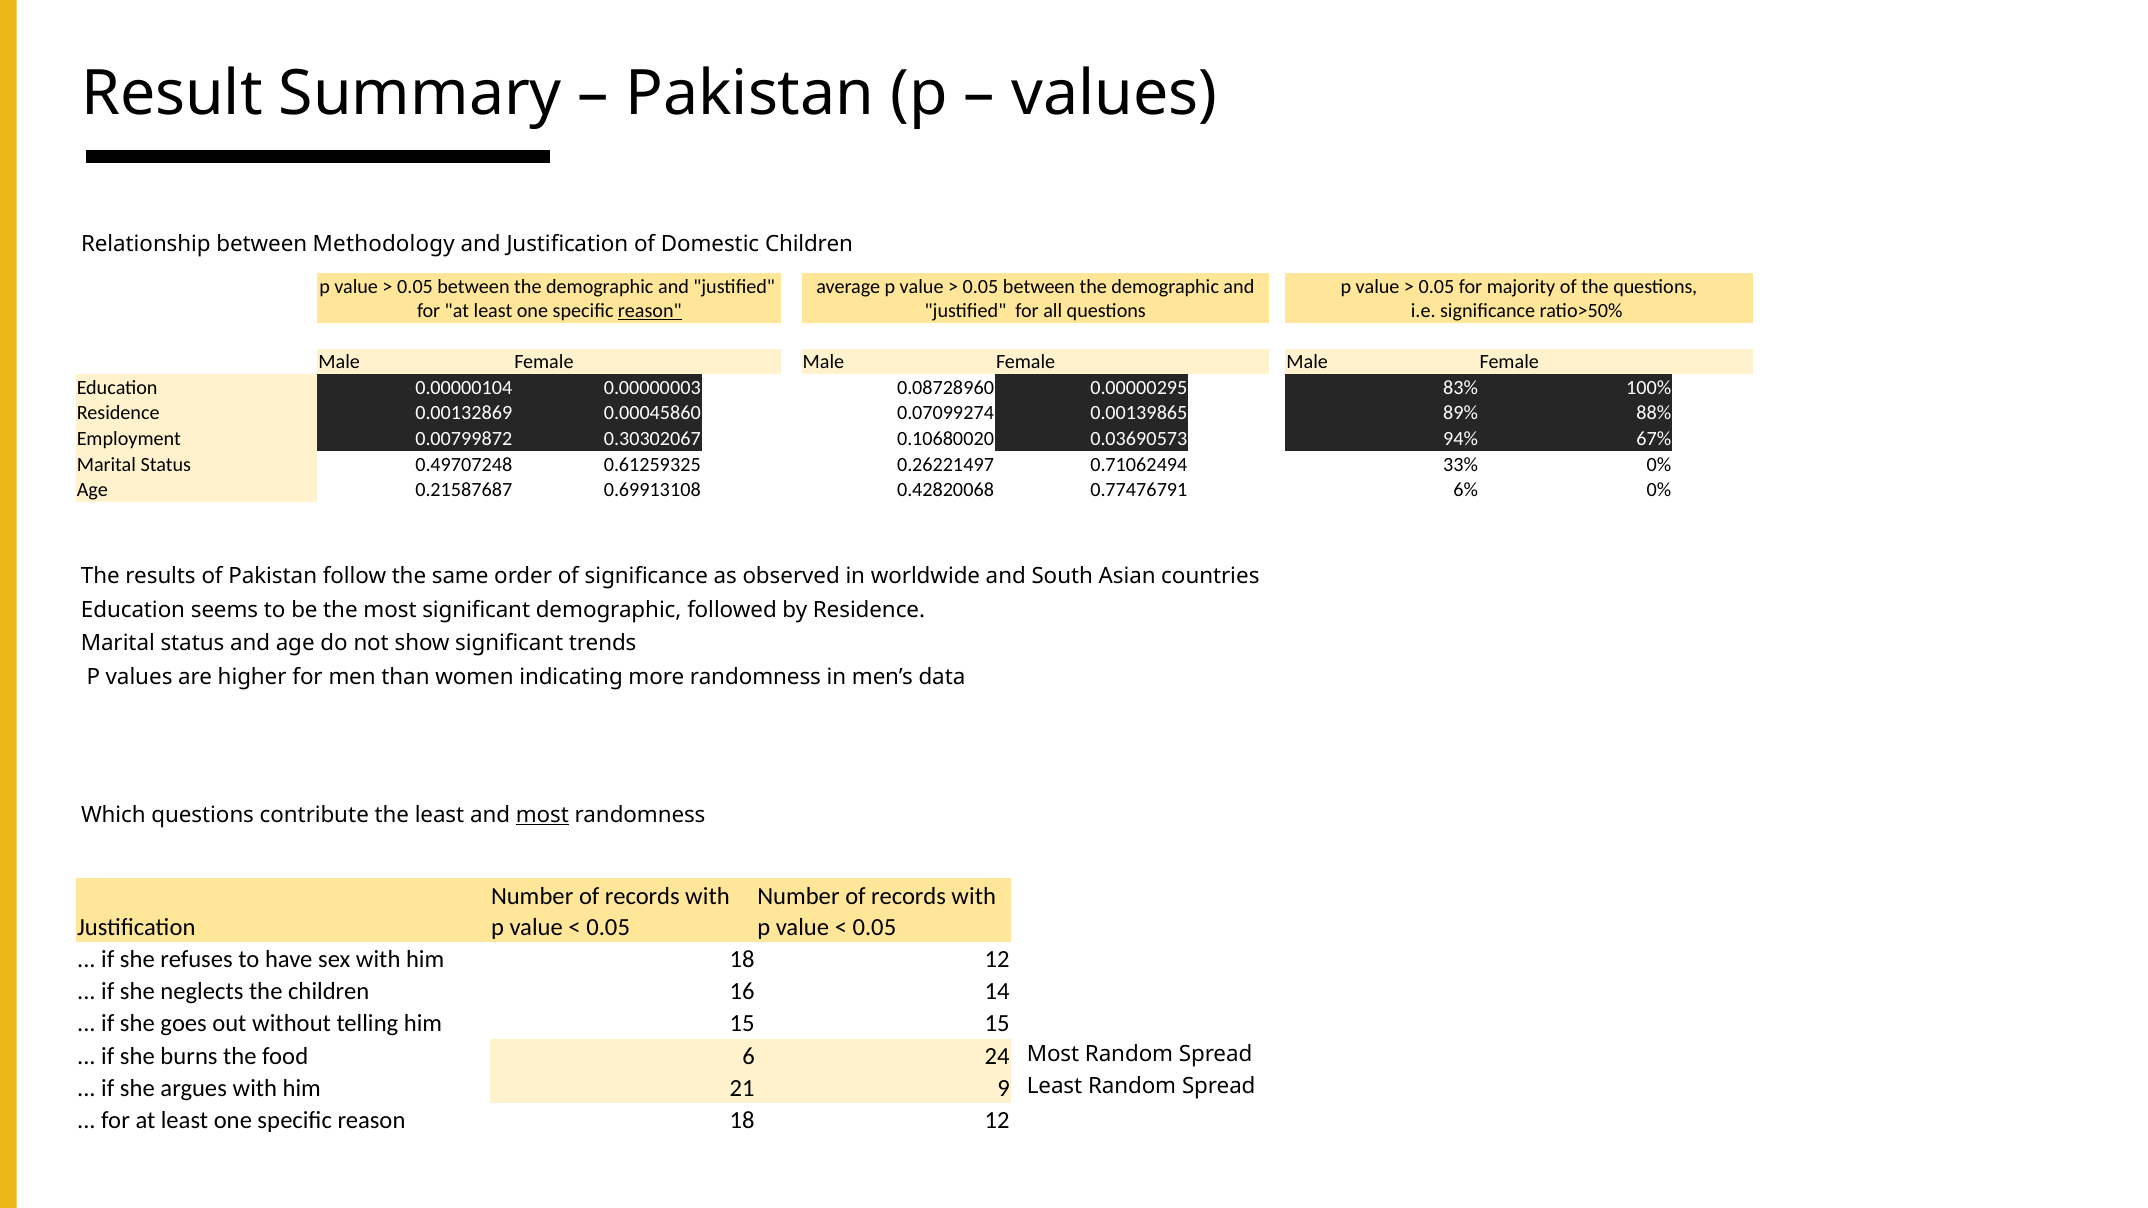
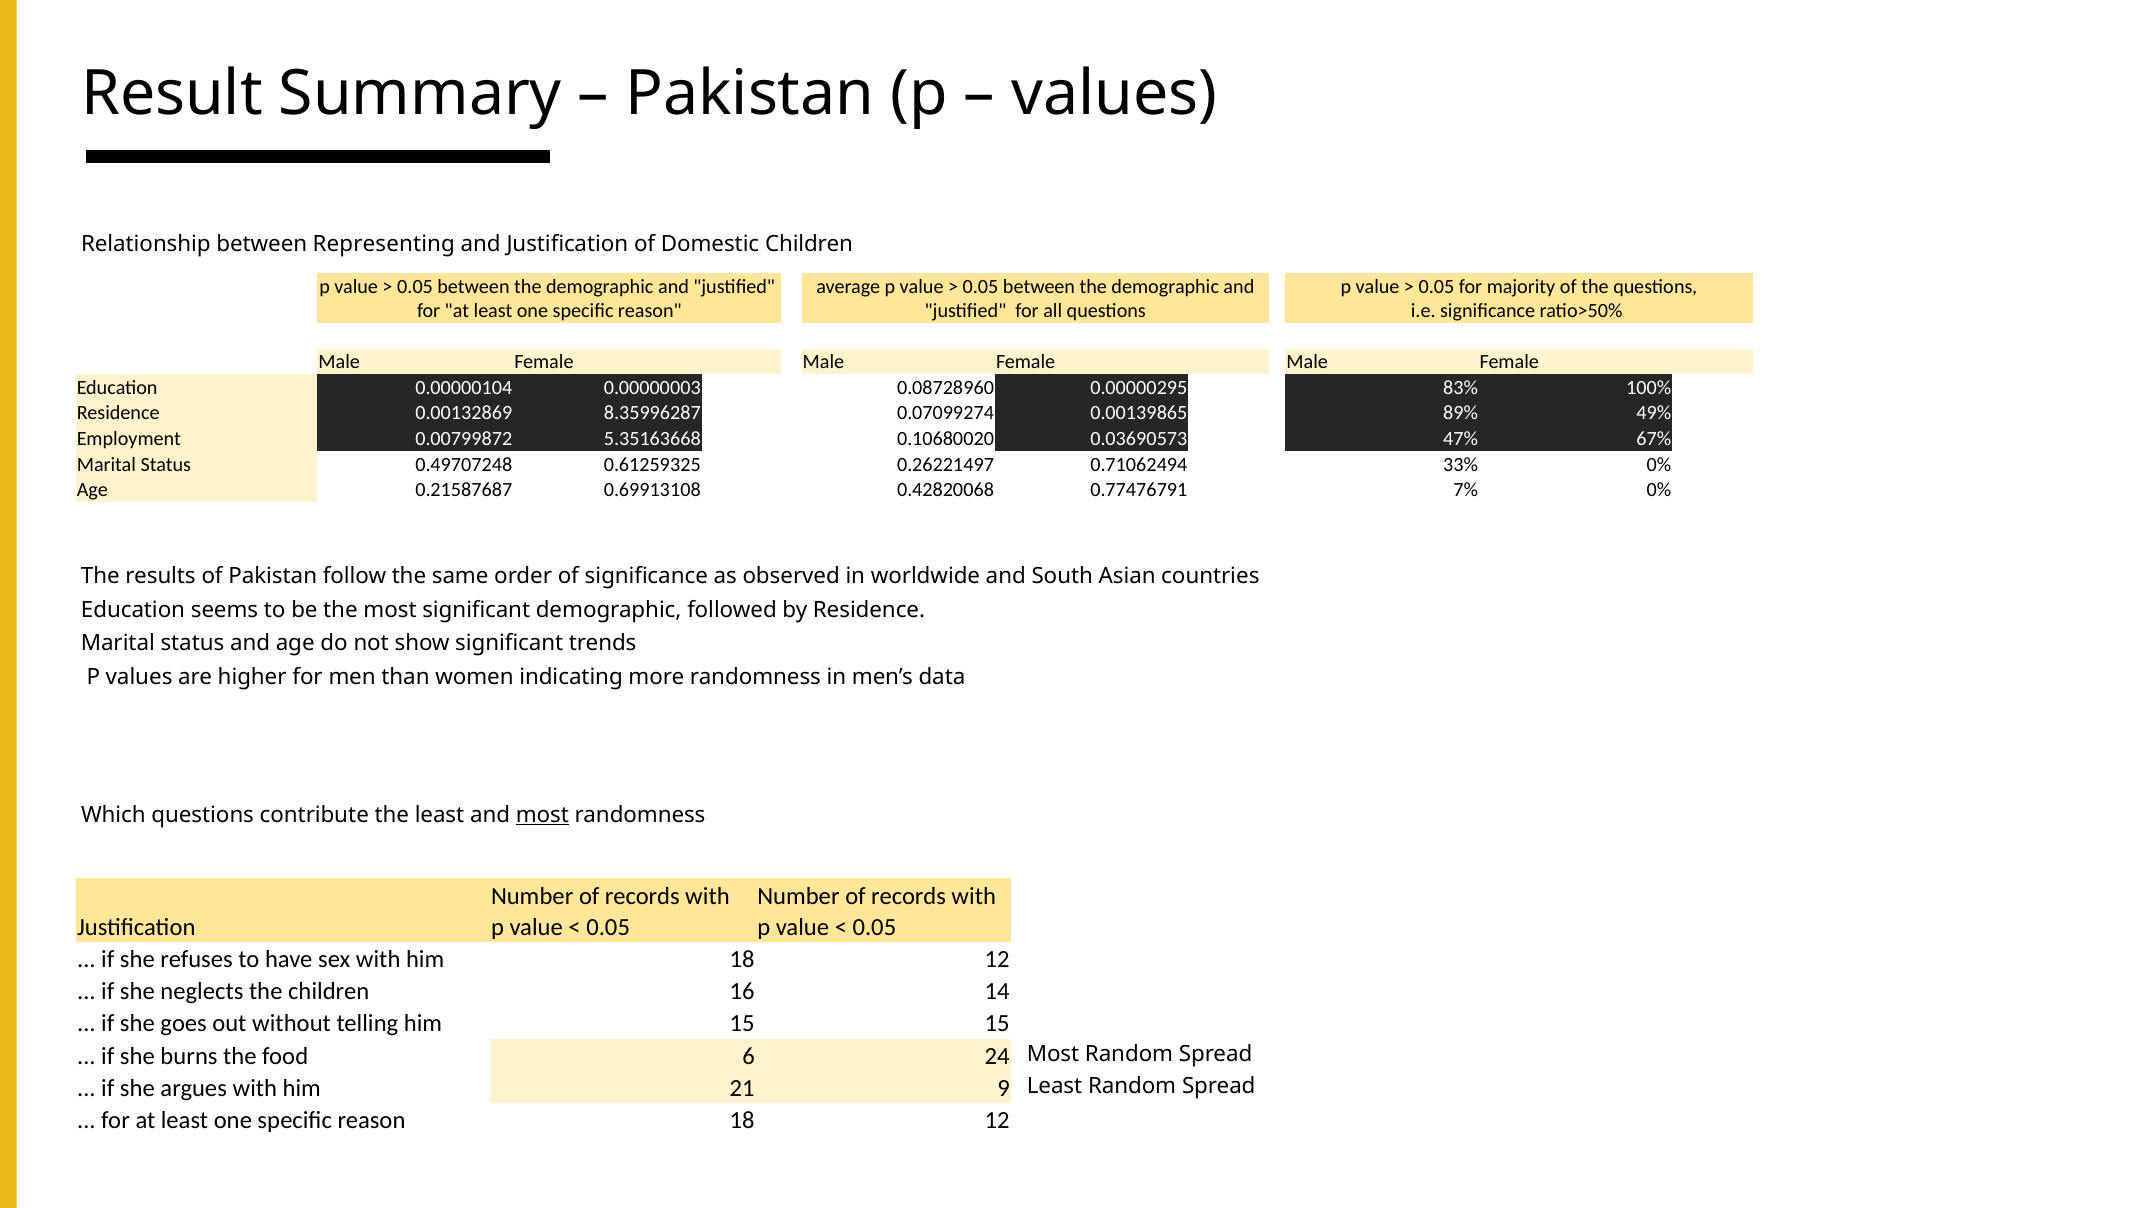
Methodology: Methodology -> Representing (384, 244)
reason underline: present -> none (650, 311)
0.00045860: 0.00045860 -> 8.35996287 (652, 413)
88%: 88% -> 49% (1654, 413)
0.30302067: 0.30302067 -> 5.35163668 (652, 439)
94%: 94% -> 47% (1461, 439)
6%: 6% -> 7% (1466, 490)
